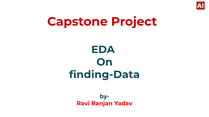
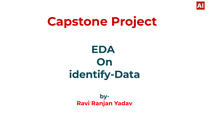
finding-Data: finding-Data -> identify-Data (105, 75)
